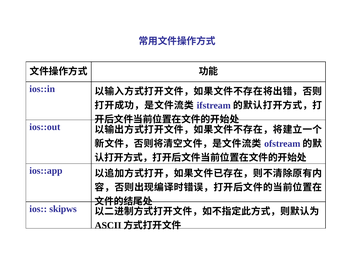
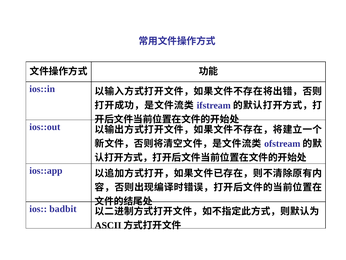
skipws: skipws -> badbit (63, 209)
